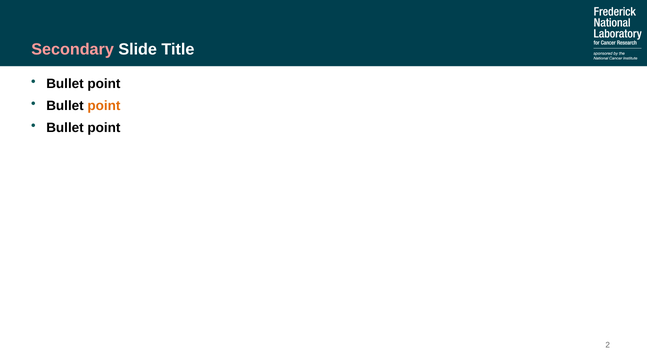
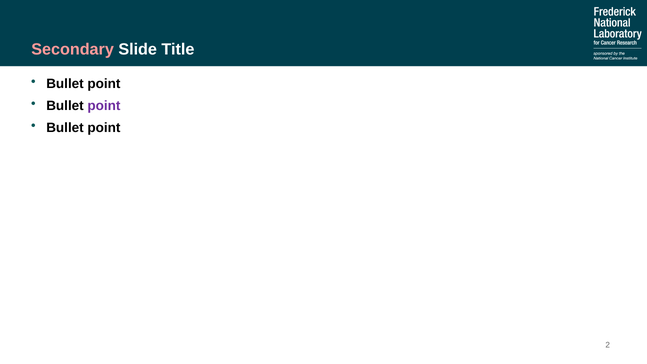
point colour: orange -> purple (104, 106)
